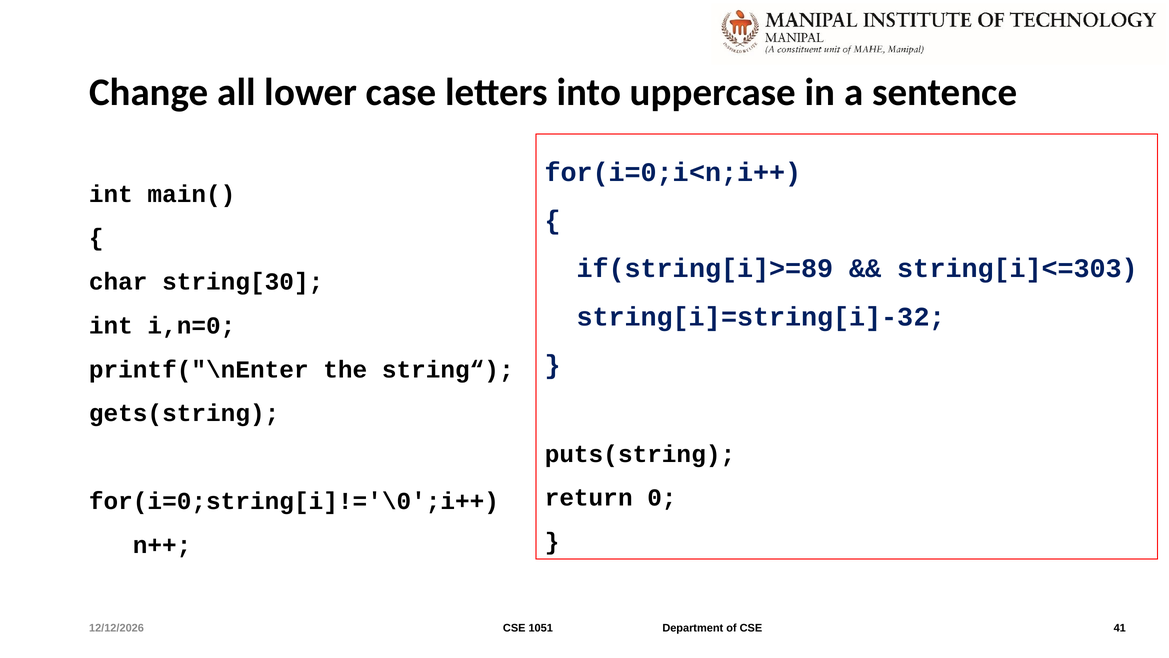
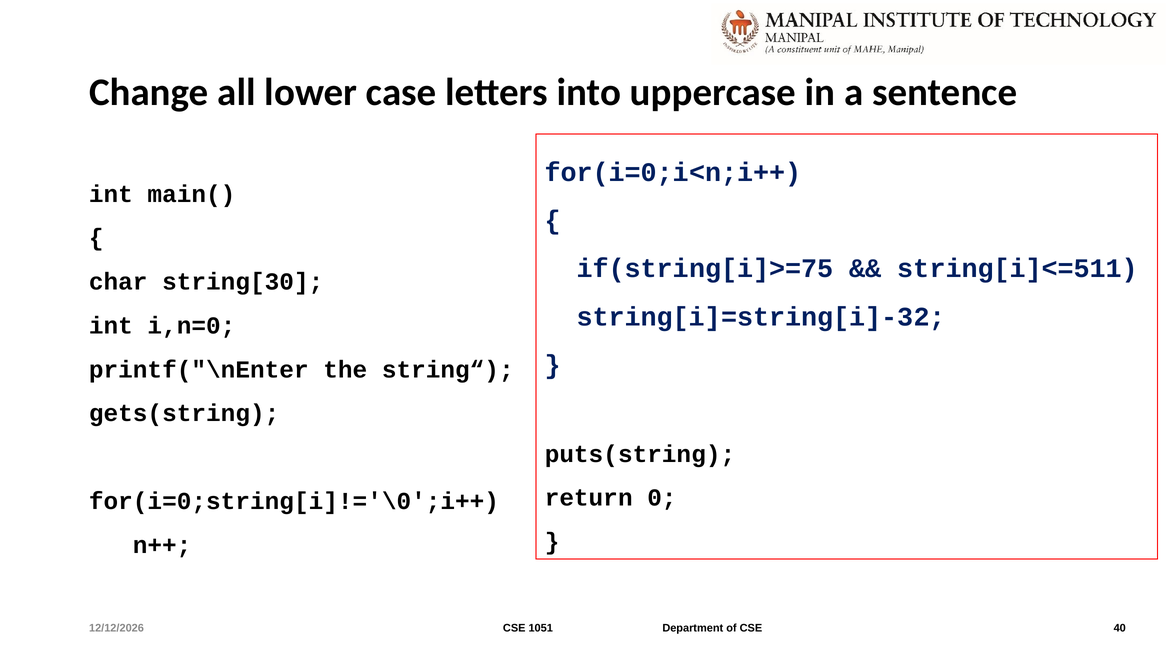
if(string[i]>=89: if(string[i]>=89 -> if(string[i]>=75 (705, 268)
string[i]<=303: string[i]<=303 -> string[i]<=511 (1018, 268)
41: 41 -> 40 (1120, 628)
